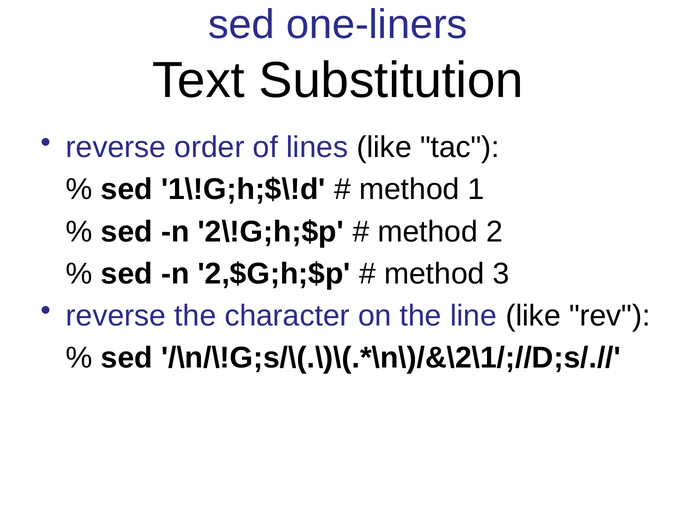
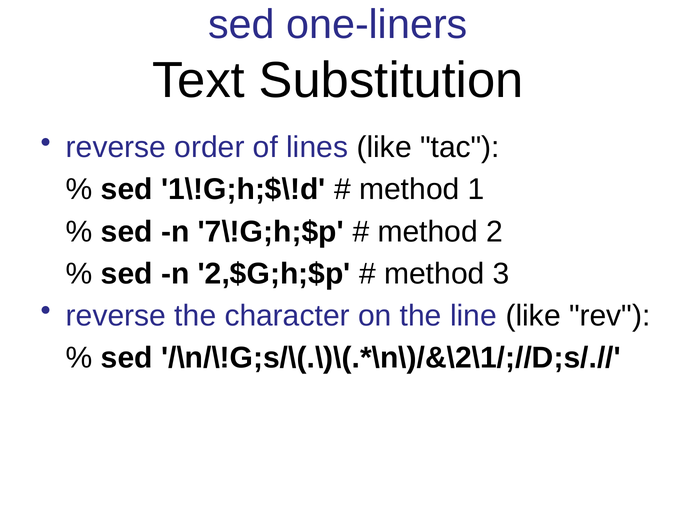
2\!G;h;$p: 2\!G;h;$p -> 7\!G;h;$p (271, 232)
